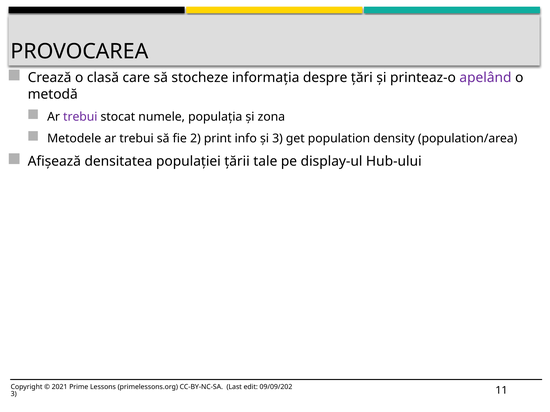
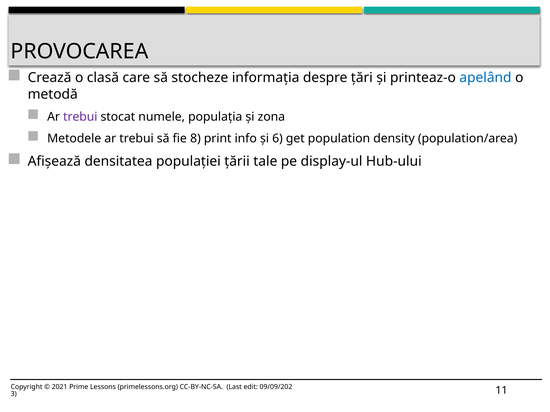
apelând colour: purple -> blue (485, 78)
2: 2 -> 8 (195, 138)
și 3: 3 -> 6 (278, 138)
